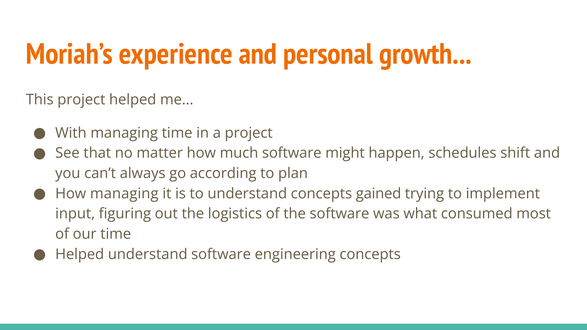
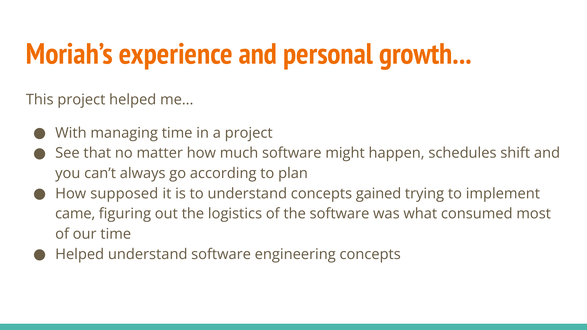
How managing: managing -> supposed (124, 194)
input: input -> came (75, 214)
